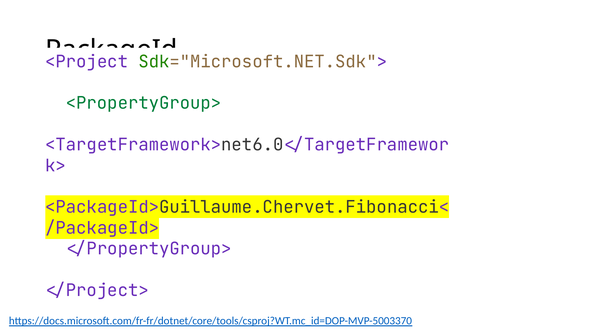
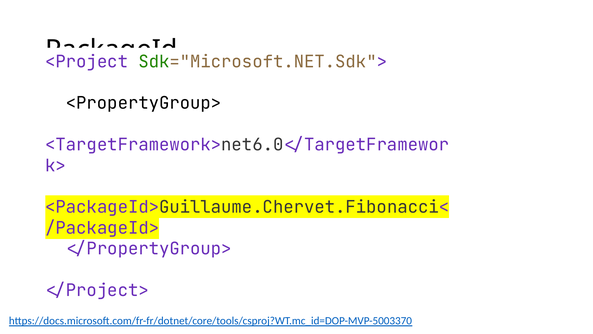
<PropertyGroup> colour: green -> black (144, 103)
